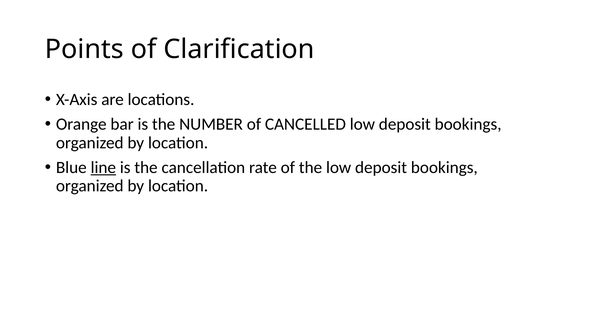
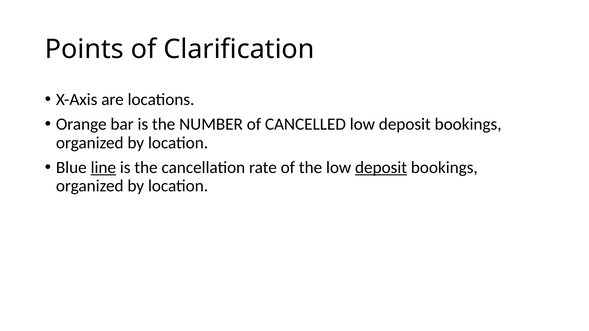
deposit underline: none -> present (381, 168)
